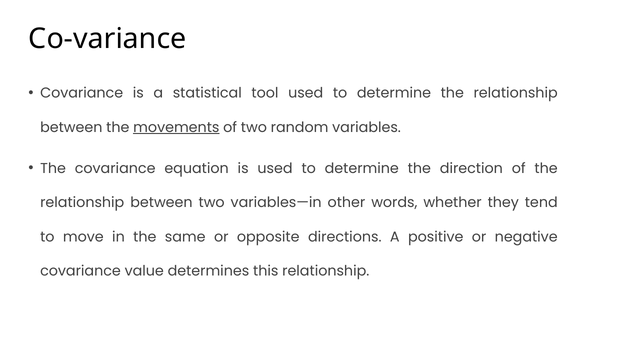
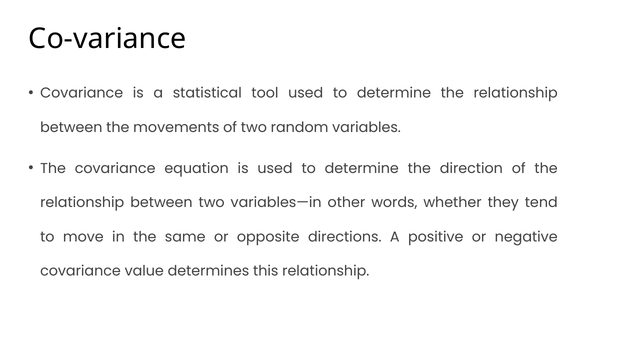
movements underline: present -> none (176, 128)
